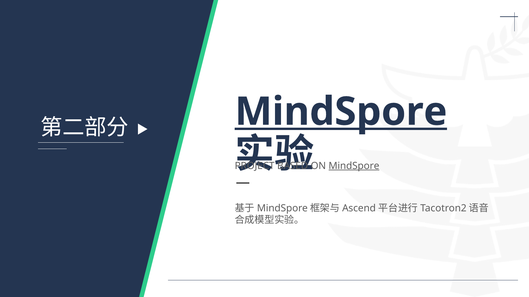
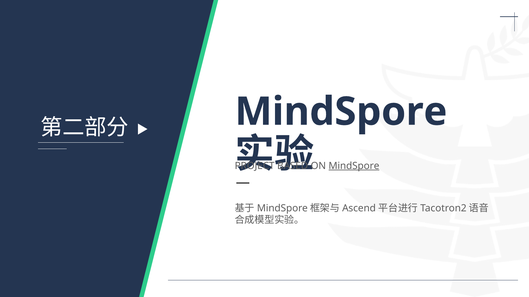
MindSpore underline: present -> none (341, 112)
